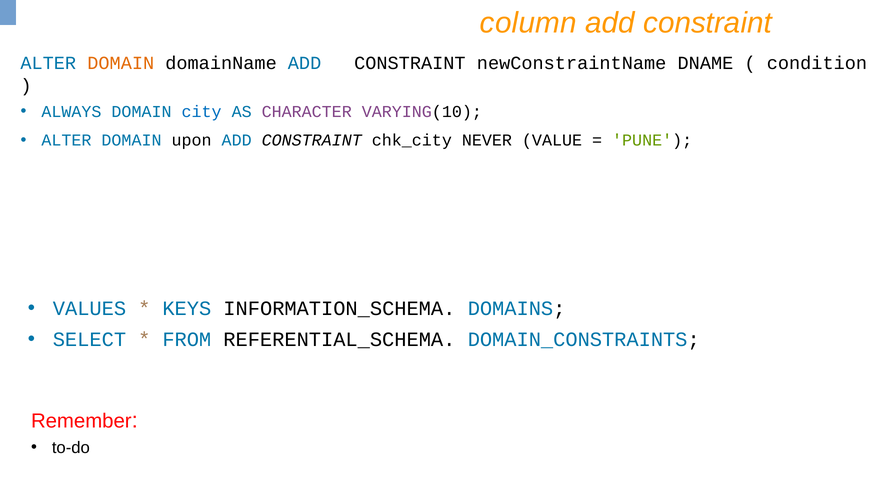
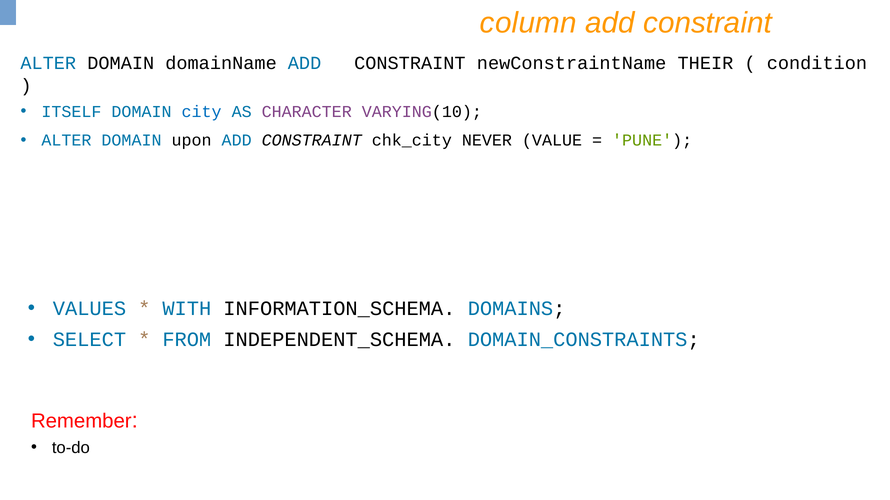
DOMAIN colour: orange -> black (121, 63)
DNAME: DNAME -> THEIR (705, 63)
ALWAYS: ALWAYS -> ITSELF (71, 112)
KEYS: KEYS -> WITH (187, 309)
REFERENTIAL_SCHEMA: REFERENTIAL_SCHEMA -> INDEPENDENT_SCHEMA (339, 340)
